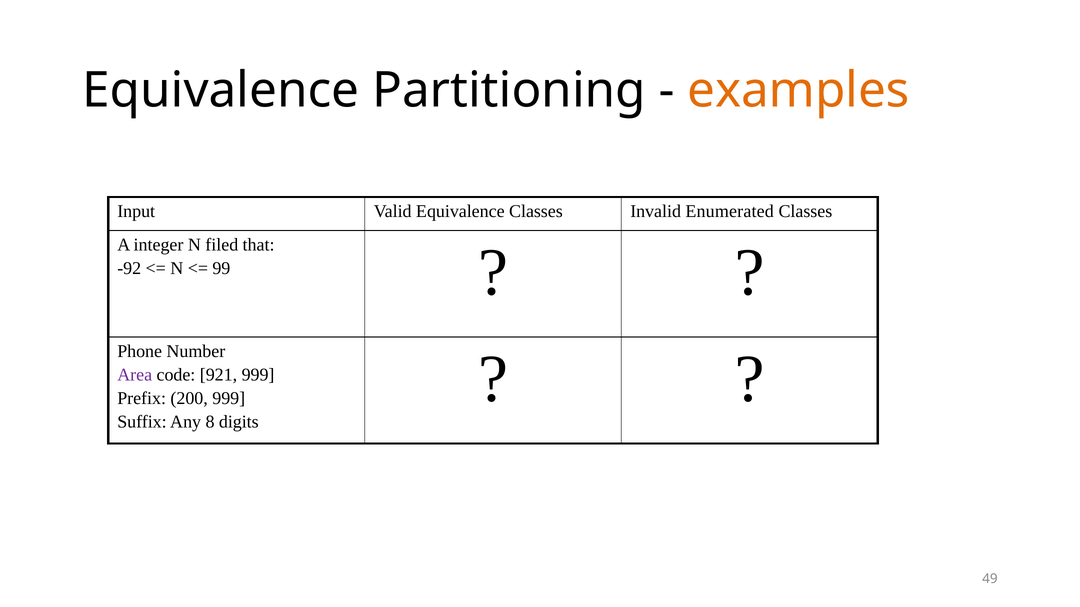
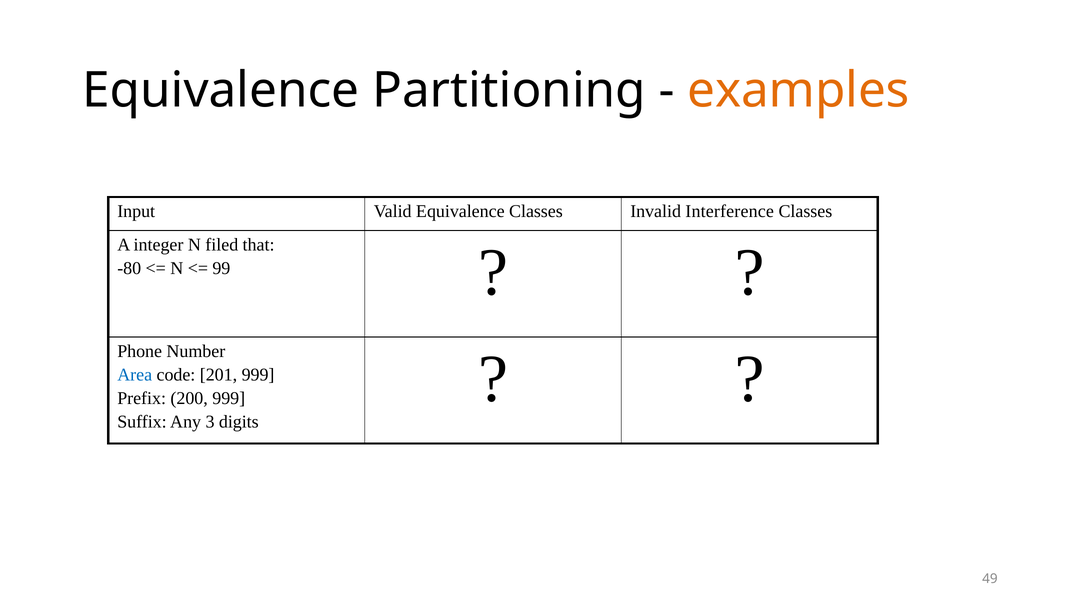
Enumerated: Enumerated -> Interference (730, 211)
-92: -92 -> -80 (129, 269)
Area colour: purple -> blue (135, 375)
921: 921 -> 201 (218, 375)
8: 8 -> 3 (210, 422)
